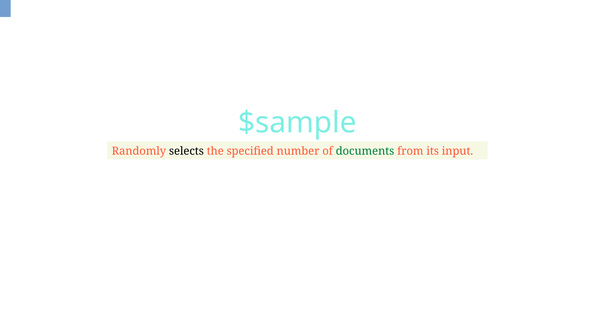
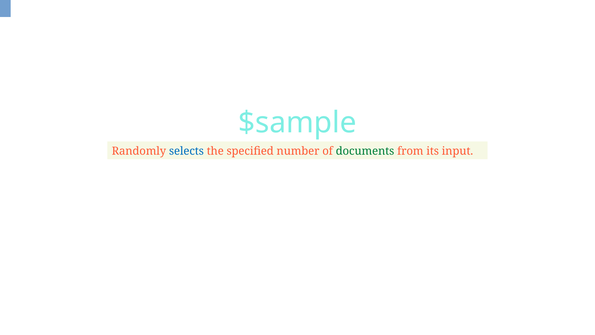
selects colour: black -> blue (186, 151)
